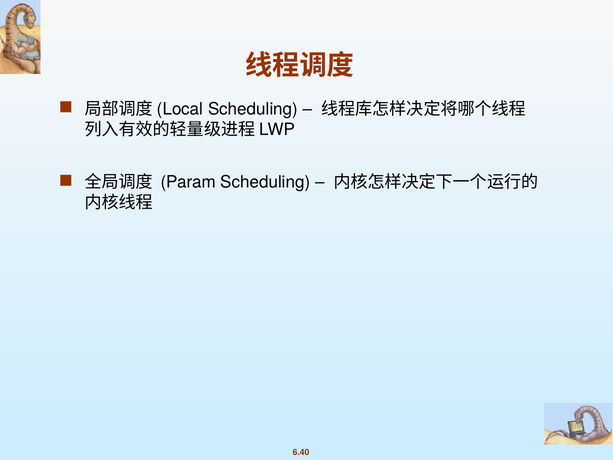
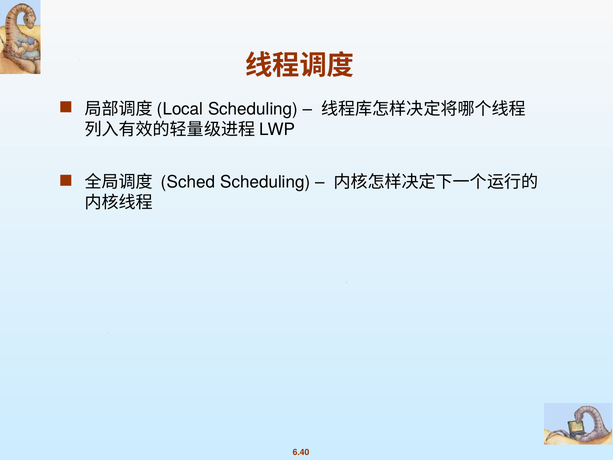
Param: Param -> Sched (188, 182)
